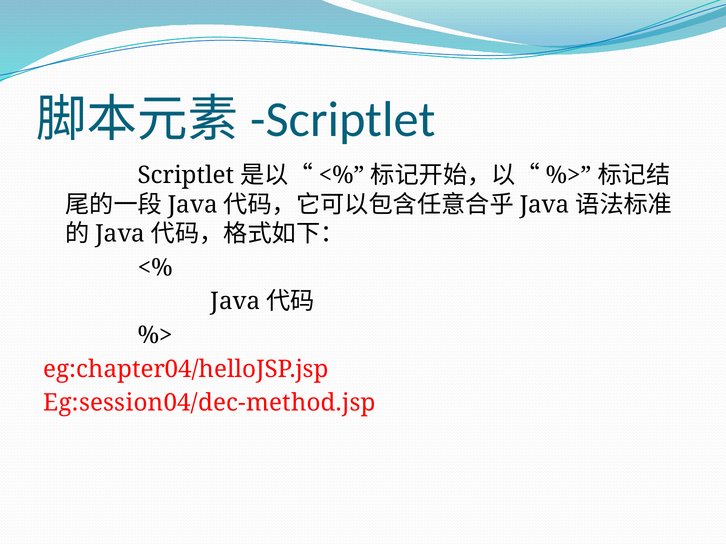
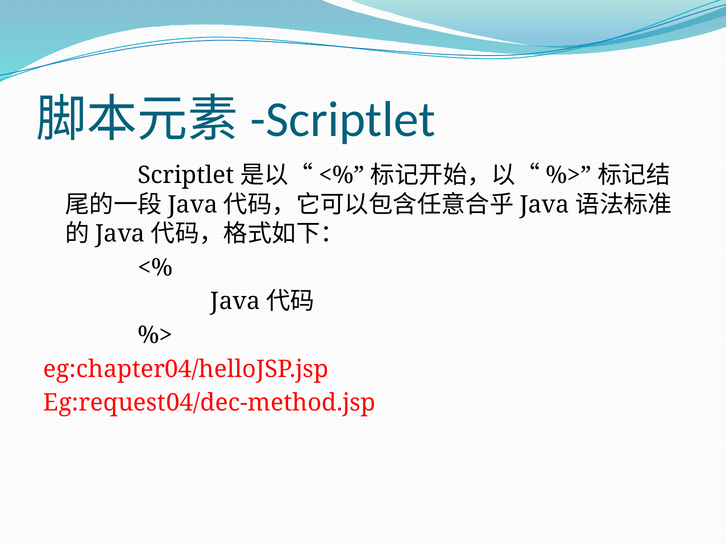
Eg:session04/dec-method.jsp: Eg:session04/dec-method.jsp -> Eg:request04/dec-method.jsp (210, 403)
